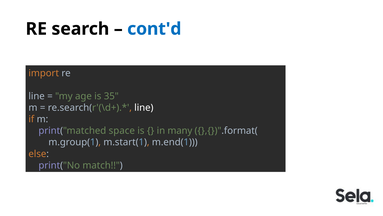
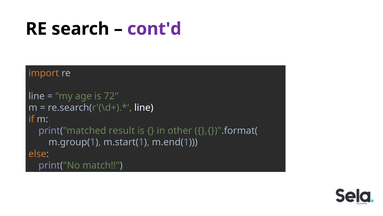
cont'd colour: blue -> purple (154, 29)
35: 35 -> 72 (111, 96)
space: space -> result (122, 130)
many: many -> other (180, 130)
